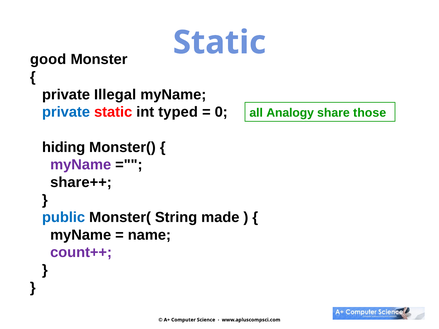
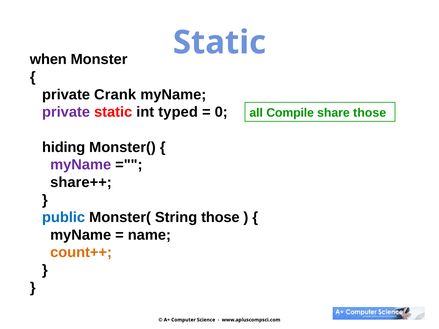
good: good -> when (48, 60)
Illegal: Illegal -> Crank (115, 95)
private colour: blue -> purple (66, 112)
Analogy: Analogy -> Compile (290, 113)
String made: made -> those (220, 218)
count++ colour: purple -> orange (81, 253)
